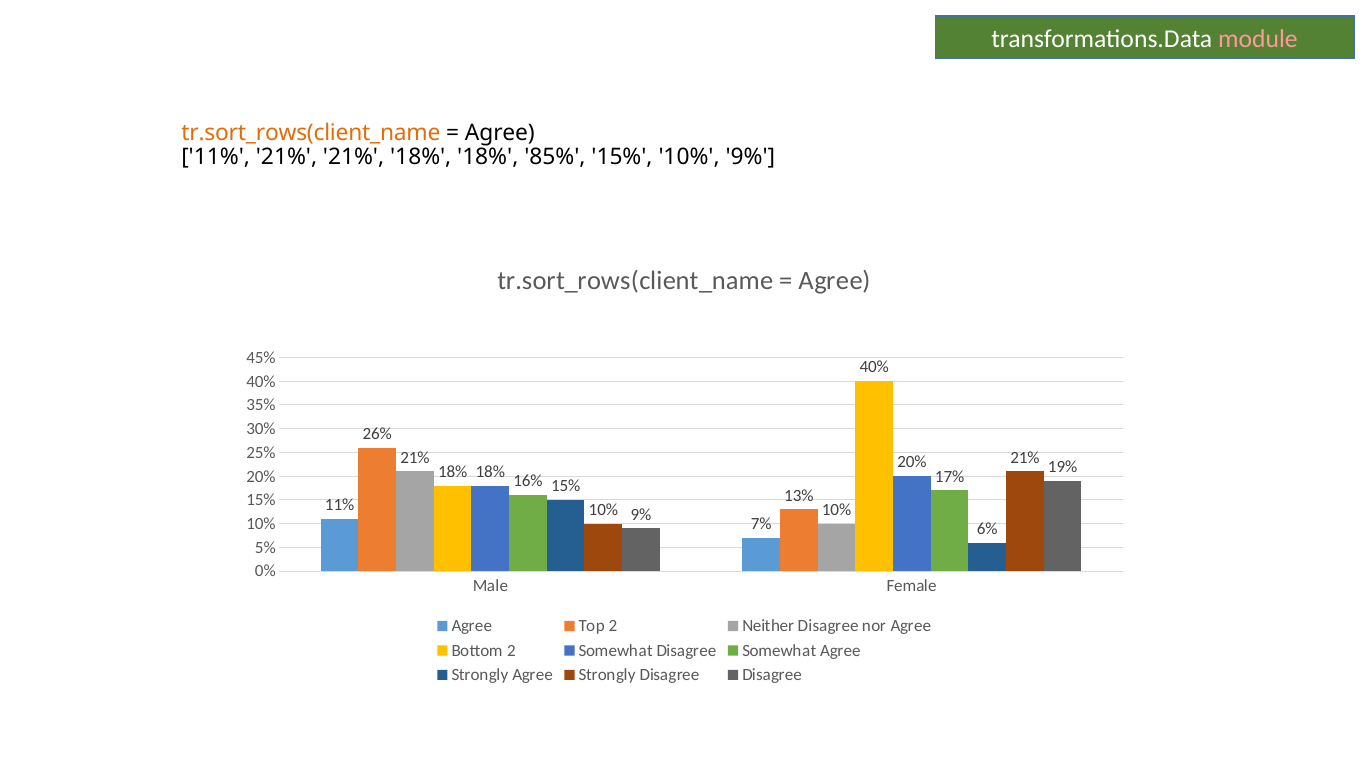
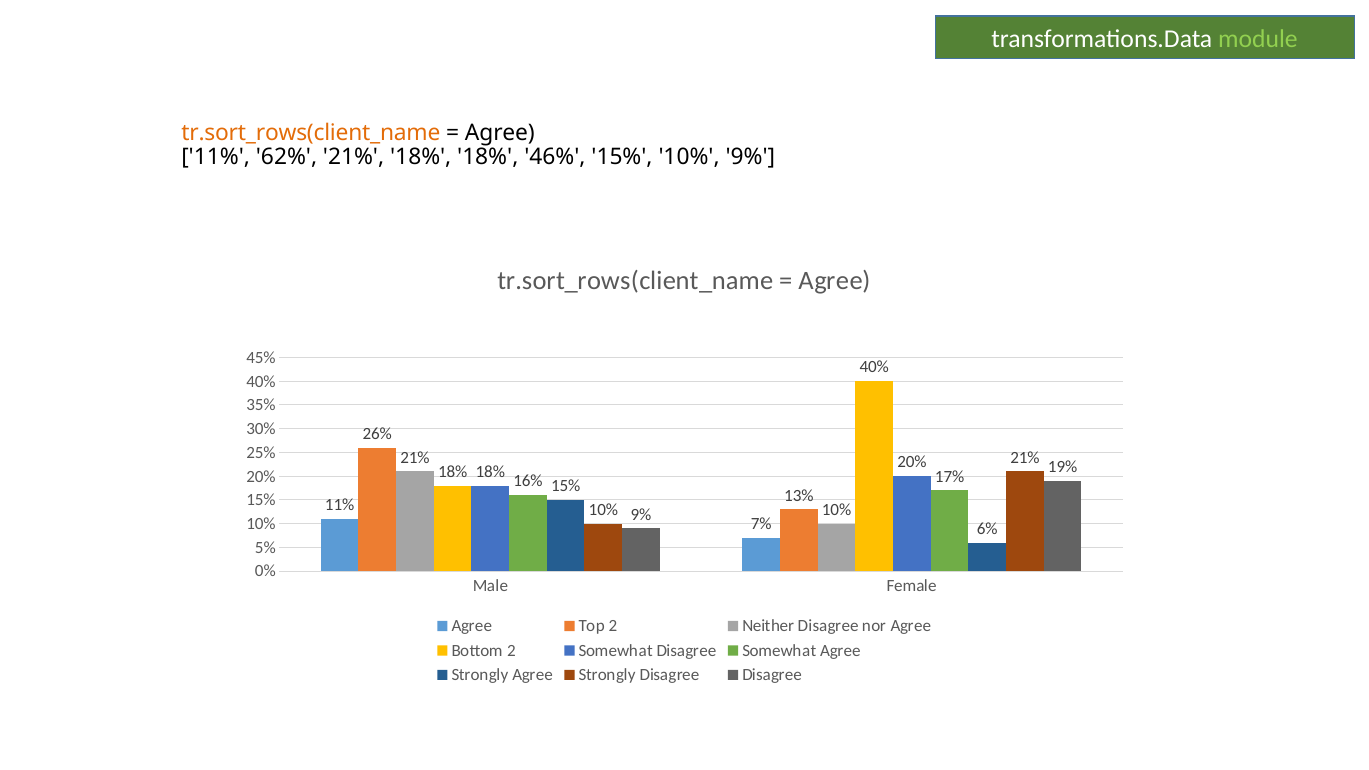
module colour: pink -> light green (1258, 39)
11% 21%: 21% -> 62% (287, 157)
85%: 85% -> 46% (555, 157)
